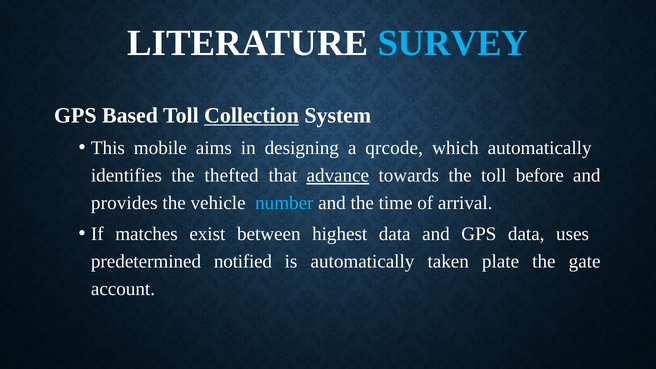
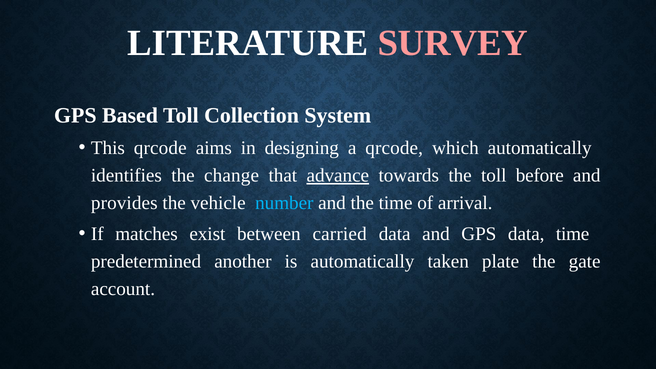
SURVEY colour: light blue -> pink (453, 43)
Collection underline: present -> none (252, 116)
This mobile: mobile -> qrcode (160, 148)
thefted: thefted -> change (232, 175)
highest: highest -> carried (340, 234)
data uses: uses -> time (573, 234)
notified: notified -> another (243, 261)
